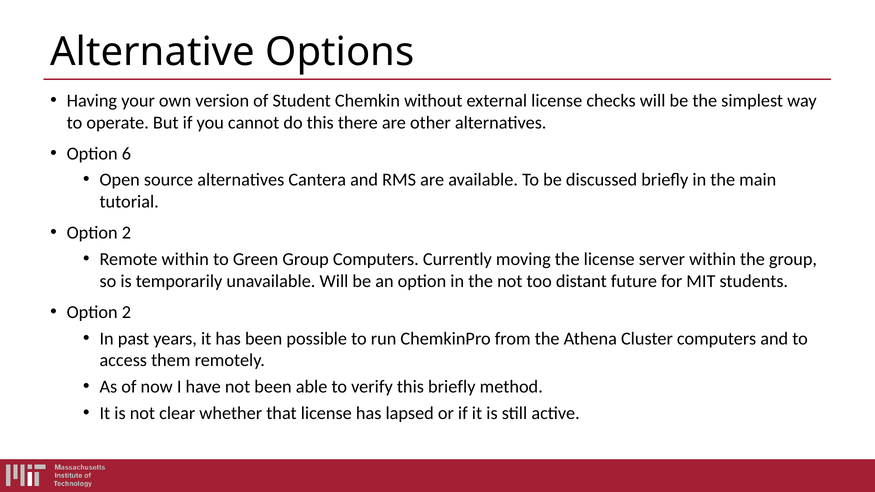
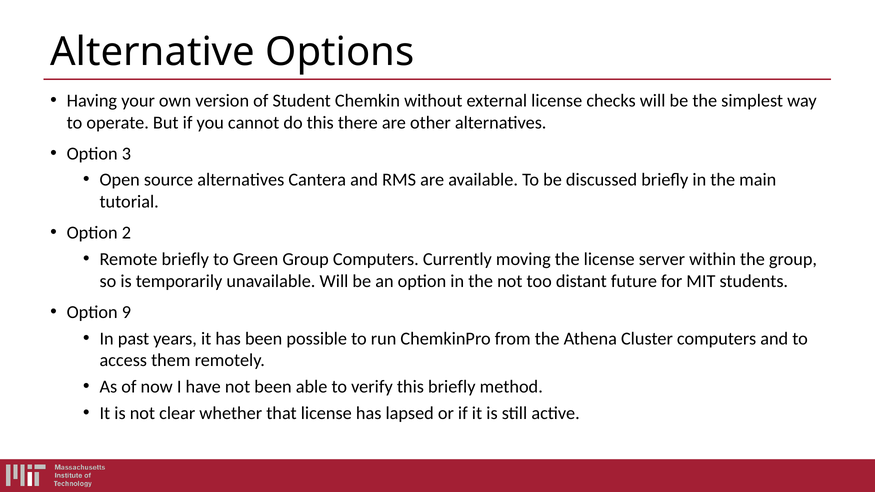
6: 6 -> 3 (126, 154)
Remote within: within -> briefly (185, 259)
2: 2 -> 9 (126, 312)
